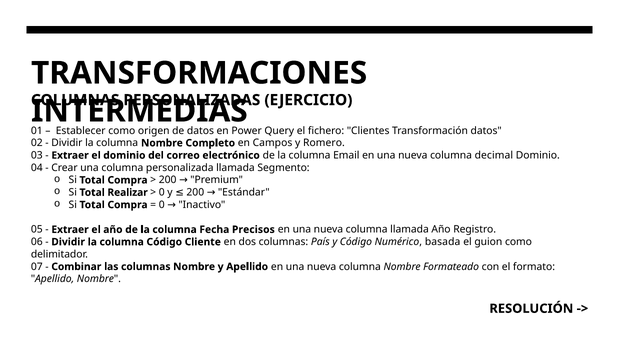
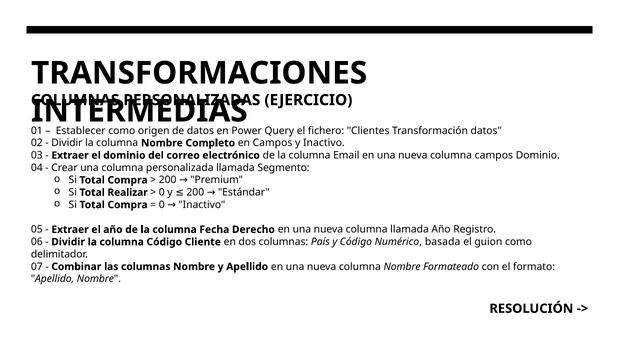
y Romero: Romero -> Inactivo (324, 143)
columna decimal: decimal -> campos (494, 155)
Precisos: Precisos -> Derecho (253, 230)
